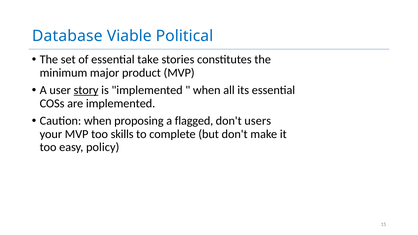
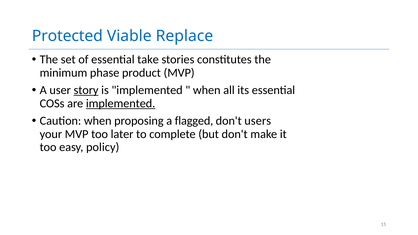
Database: Database -> Protected (67, 36)
Political: Political -> Replace (184, 36)
major: major -> phase (105, 73)
implemented underline: none -> present (121, 103)
skills: skills -> later (122, 134)
